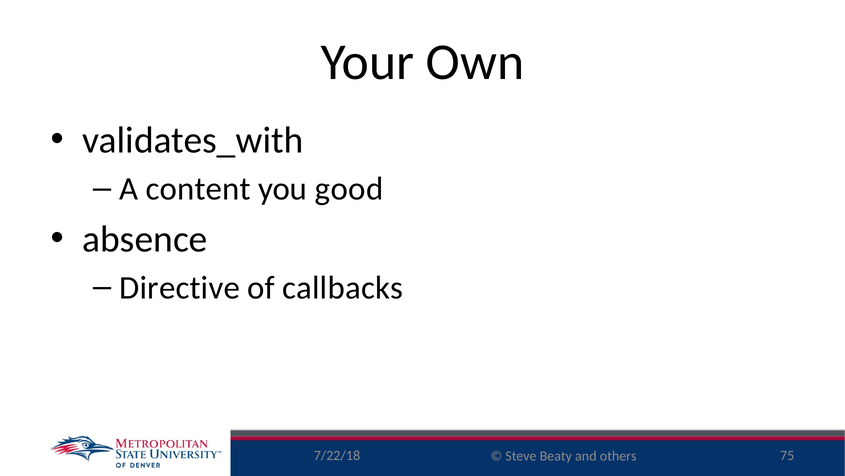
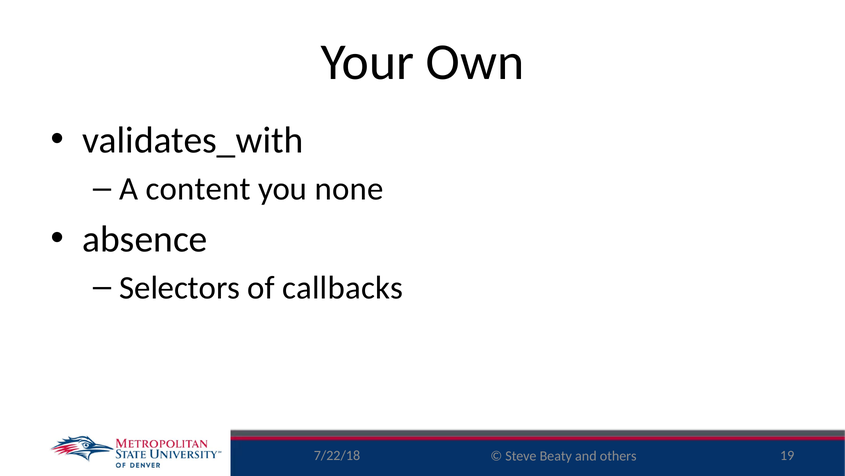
good: good -> none (349, 189)
Directive: Directive -> Selectors (180, 287)
75: 75 -> 19 (787, 455)
